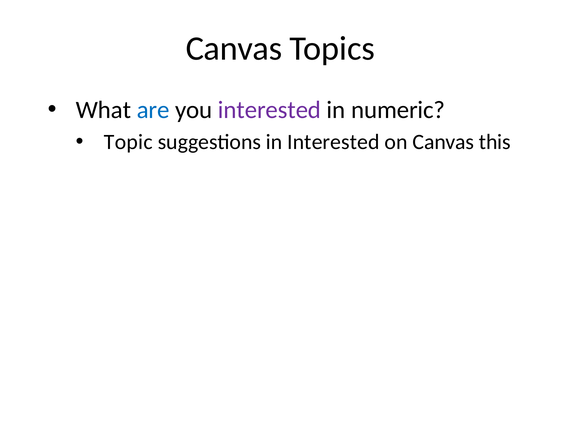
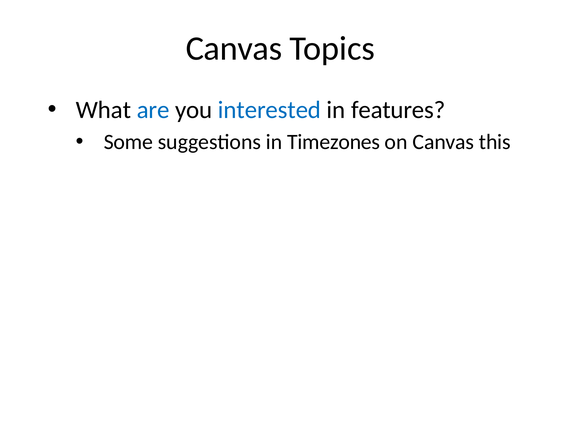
interested colour: purple -> blue (270, 110)
numeric: numeric -> features (398, 110)
Topic: Topic -> Some (128, 142)
in Interested: Interested -> Timezones (334, 142)
